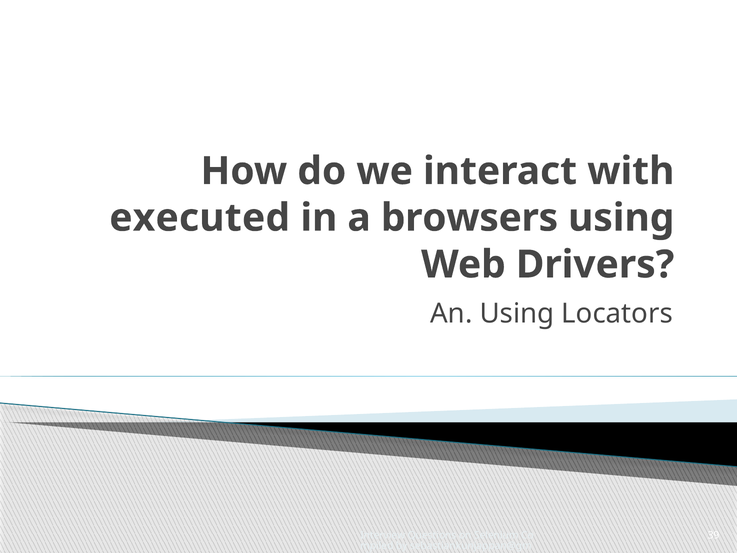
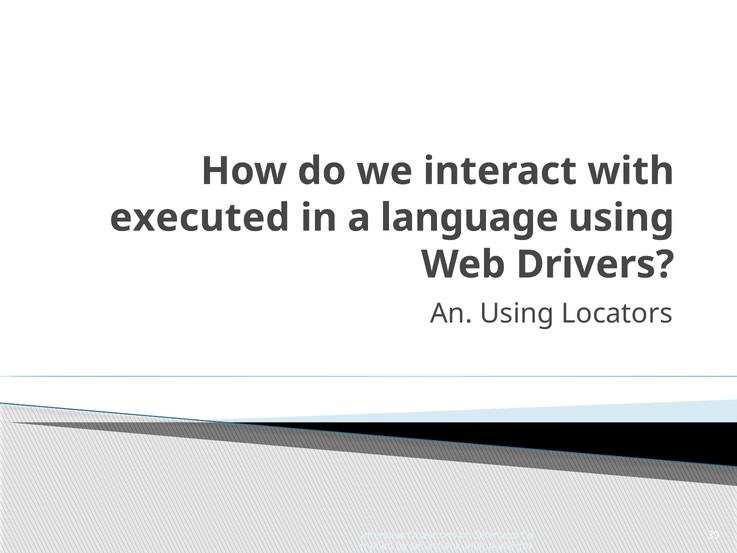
browsers: browsers -> language (470, 218)
